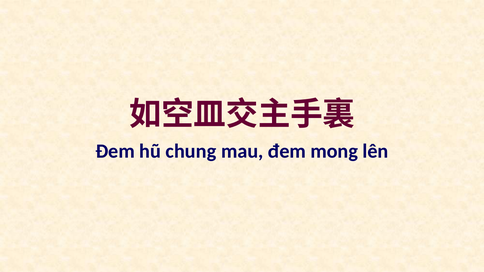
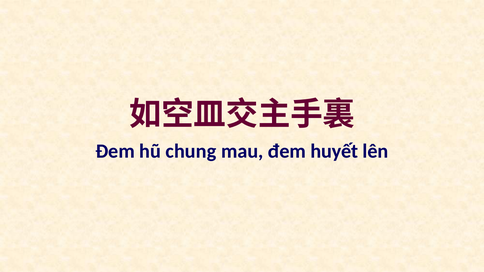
mong: mong -> huyết (334, 151)
